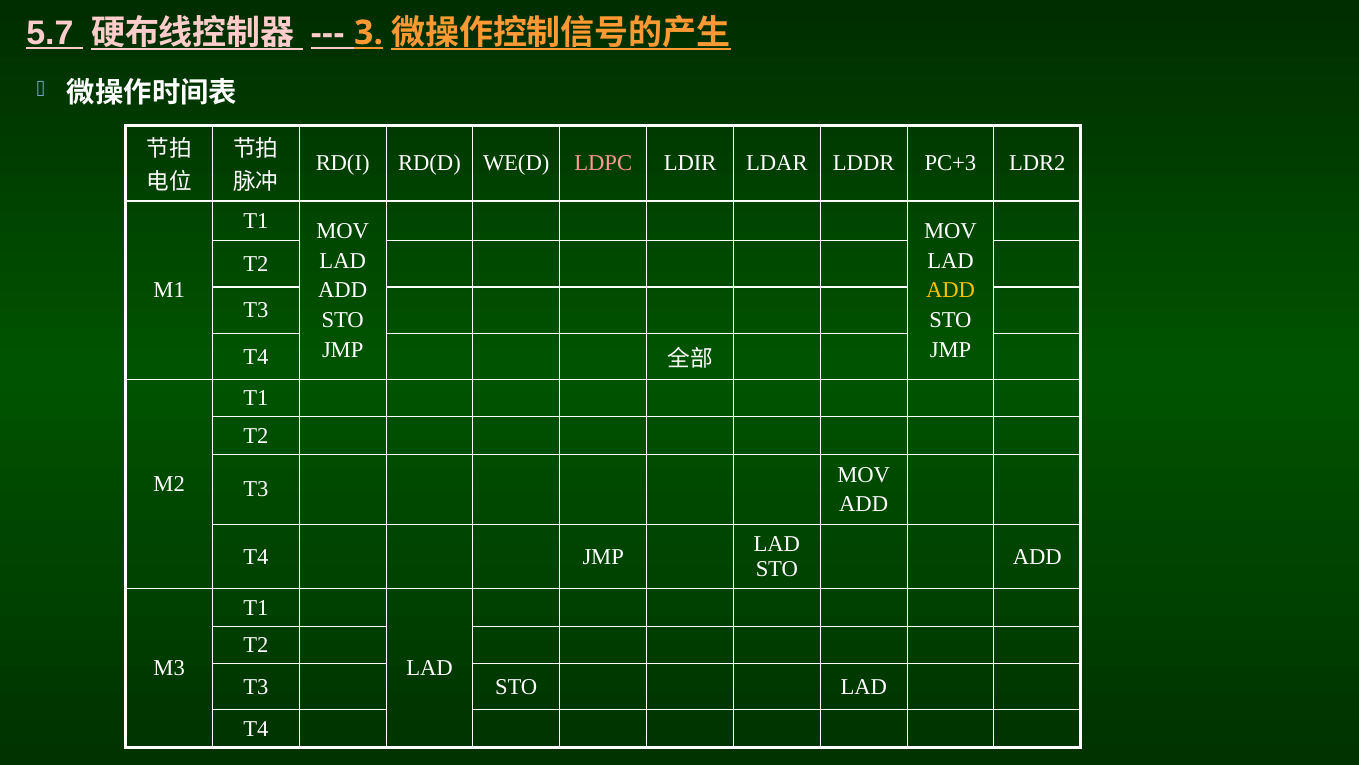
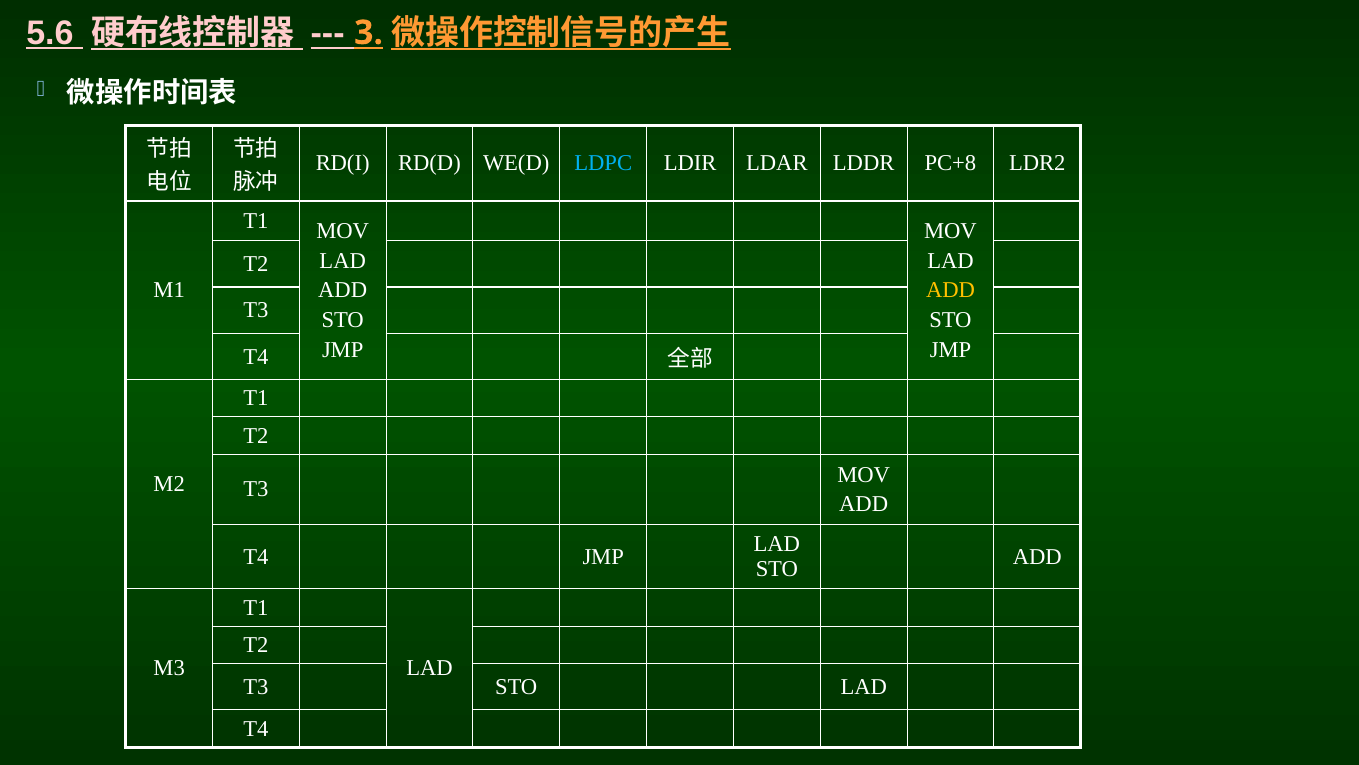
5.7: 5.7 -> 5.6 (50, 33)
LDPC colour: pink -> light blue (603, 163)
PC+3: PC+3 -> PC+8 (950, 163)
